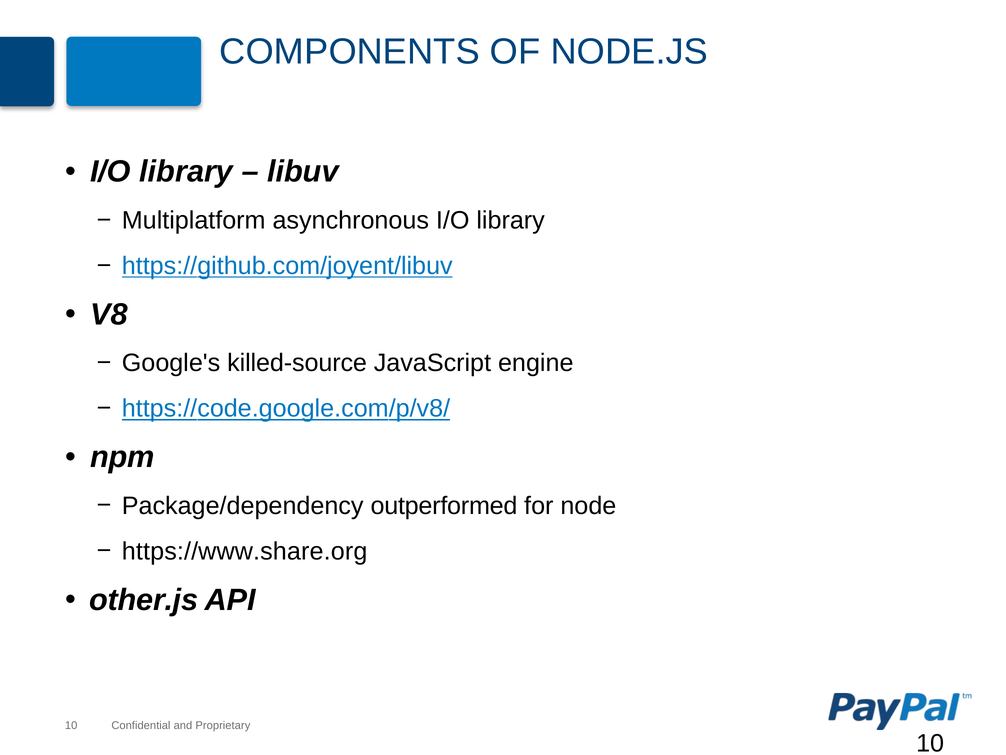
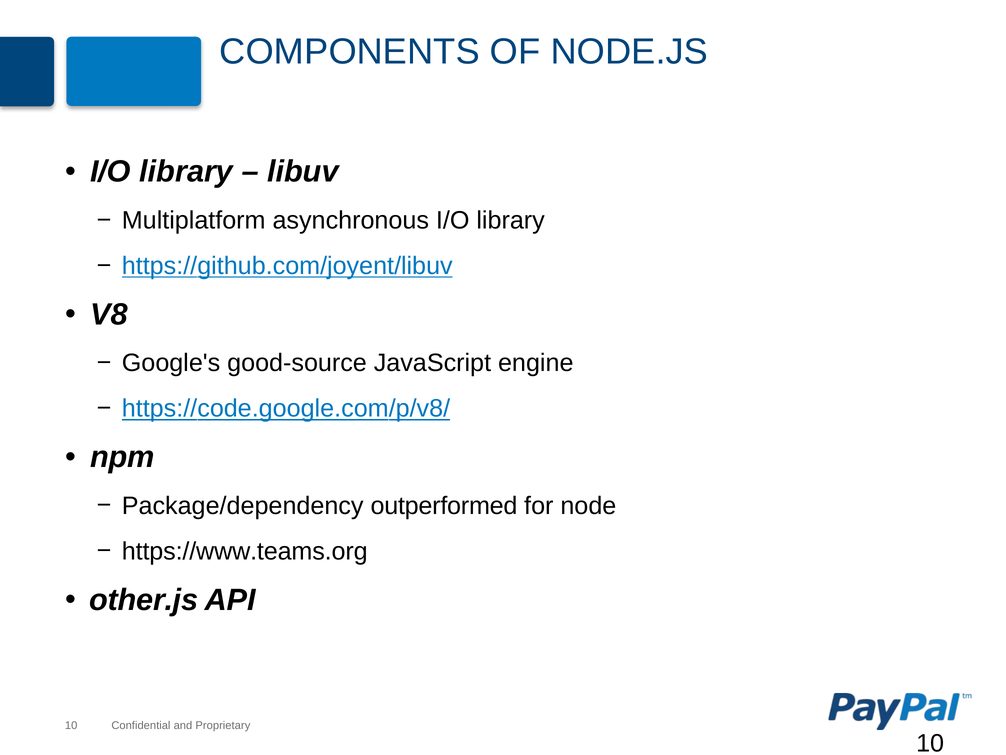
killed-source: killed-source -> good-source (297, 363)
https://www.share.org: https://www.share.org -> https://www.teams.org (245, 551)
